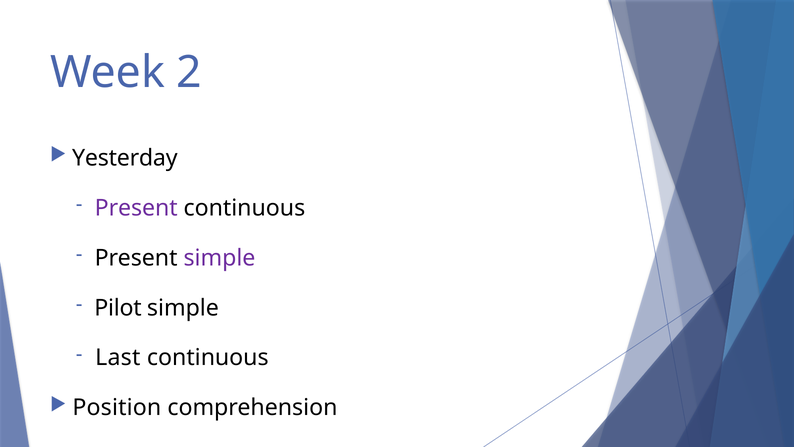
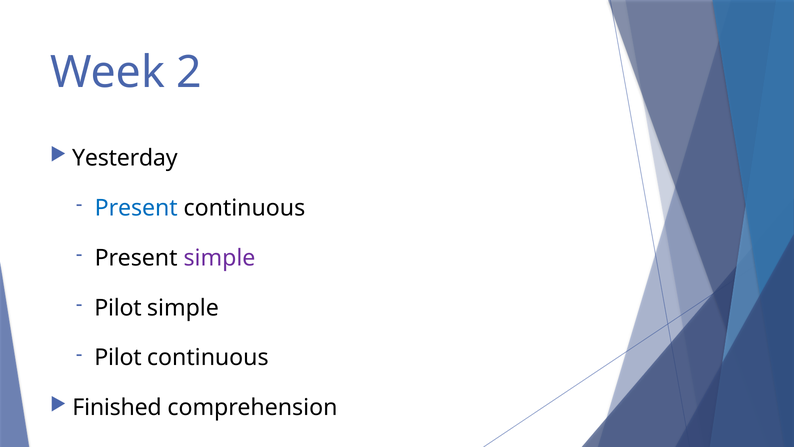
Present colour: purple -> blue (136, 208)
Last: Last -> Pilot (118, 357)
Position: Position -> Finished (117, 407)
